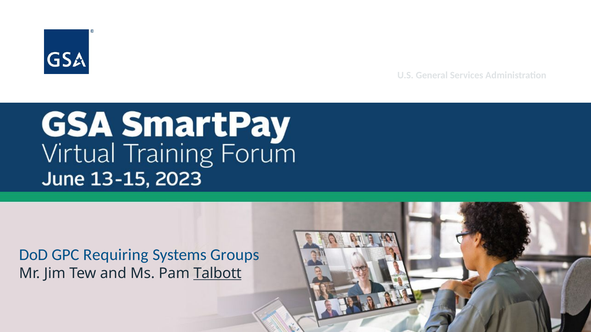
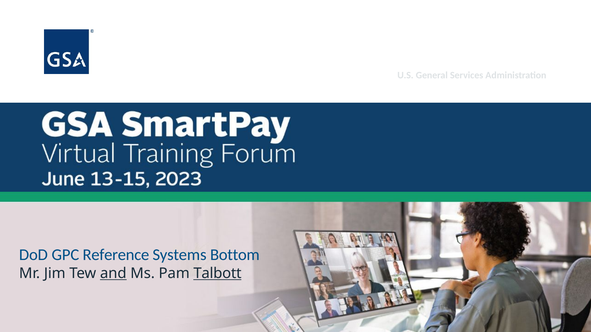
Requiring: Requiring -> Reference (116, 255)
Groups: Groups -> Bottom (235, 255)
and underline: none -> present (113, 274)
